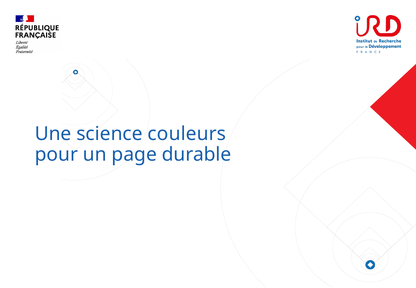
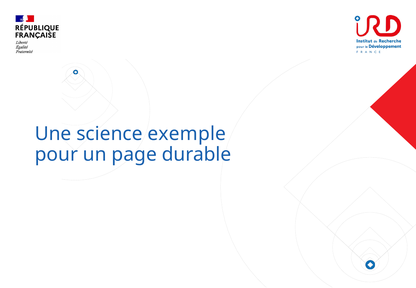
couleurs: couleurs -> exemple (187, 134)
